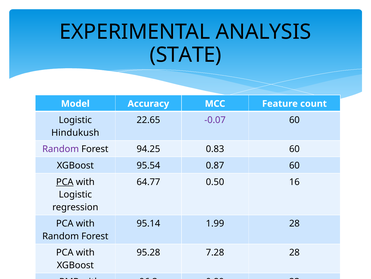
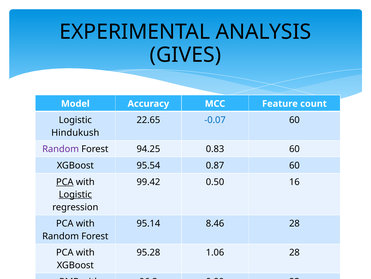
STATE: STATE -> GIVES (185, 55)
-0.07 colour: purple -> blue (215, 120)
64.77: 64.77 -> 99.42 (148, 181)
Logistic underline: none -> present (75, 194)
1.99: 1.99 -> 8.46 (215, 223)
7.28: 7.28 -> 1.06 (215, 252)
